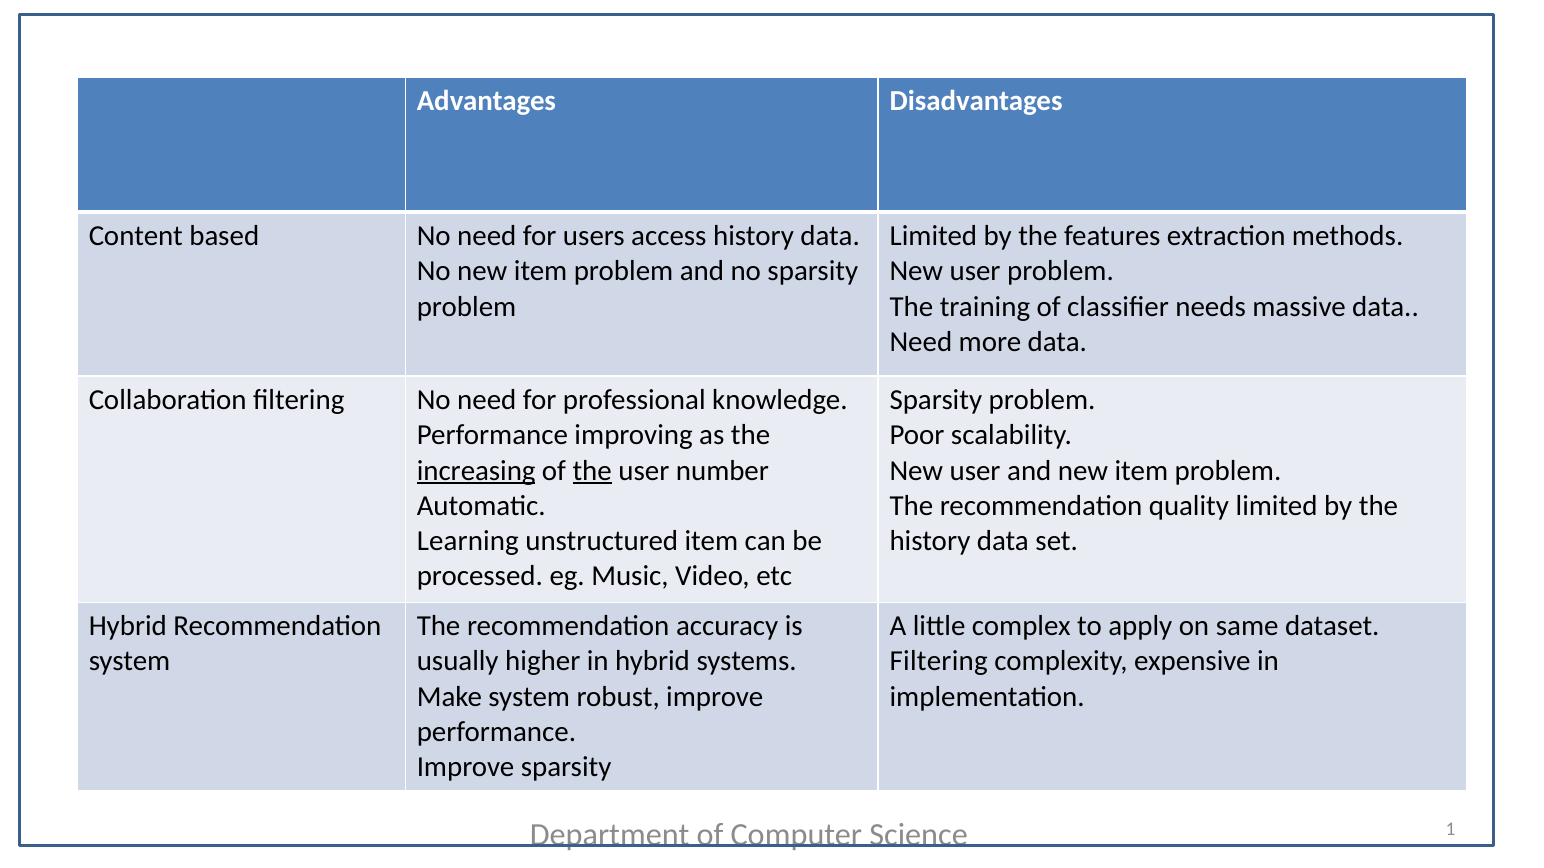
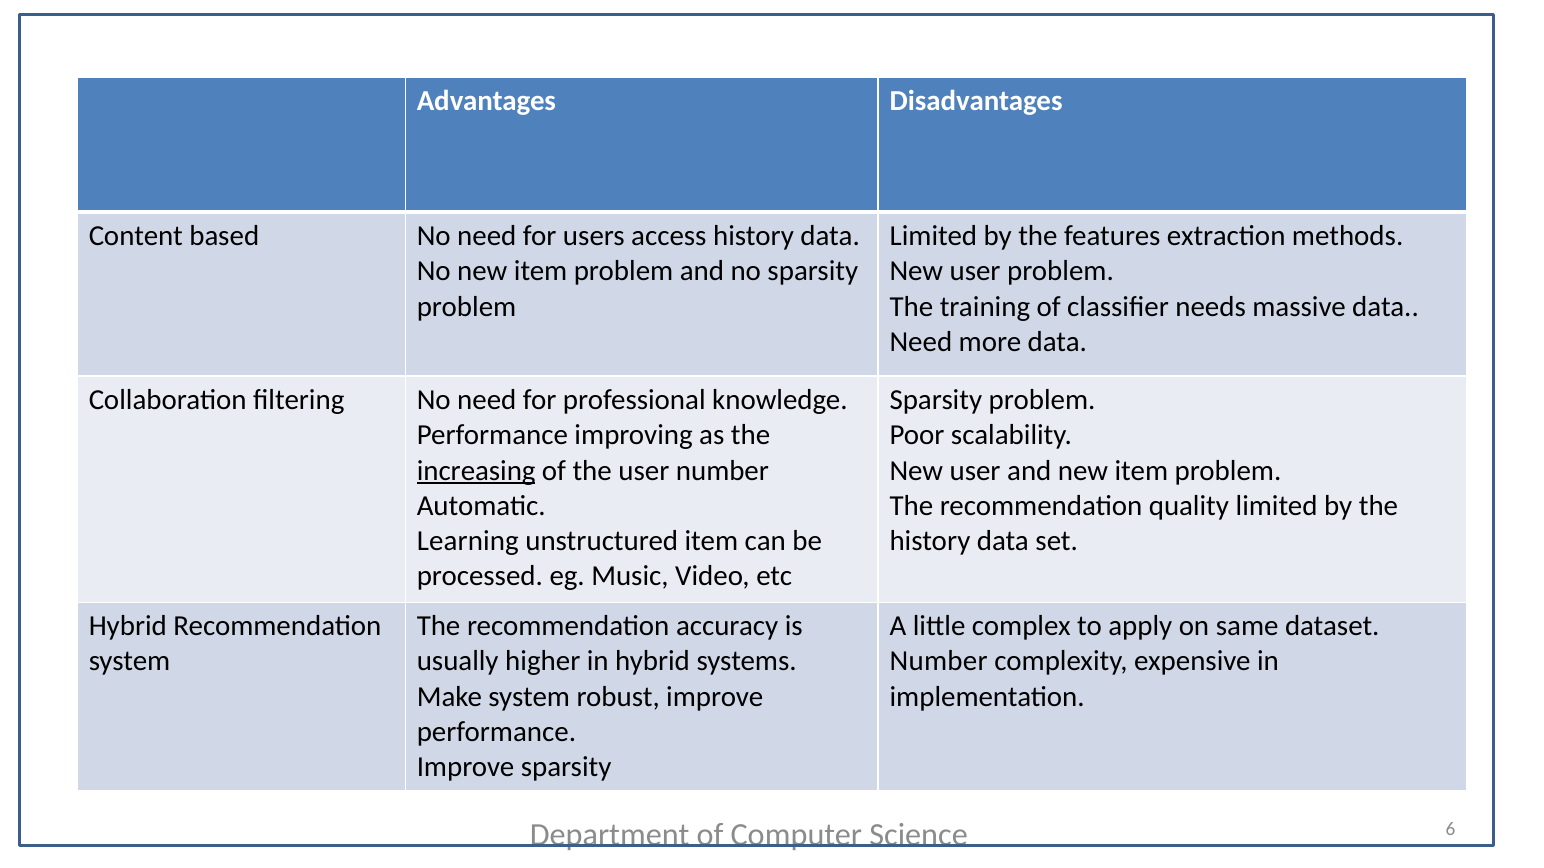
the underline: present -> none (592, 471)
Filtering: Filtering -> Number (939, 662)
1: 1 -> 6 (1450, 829)
